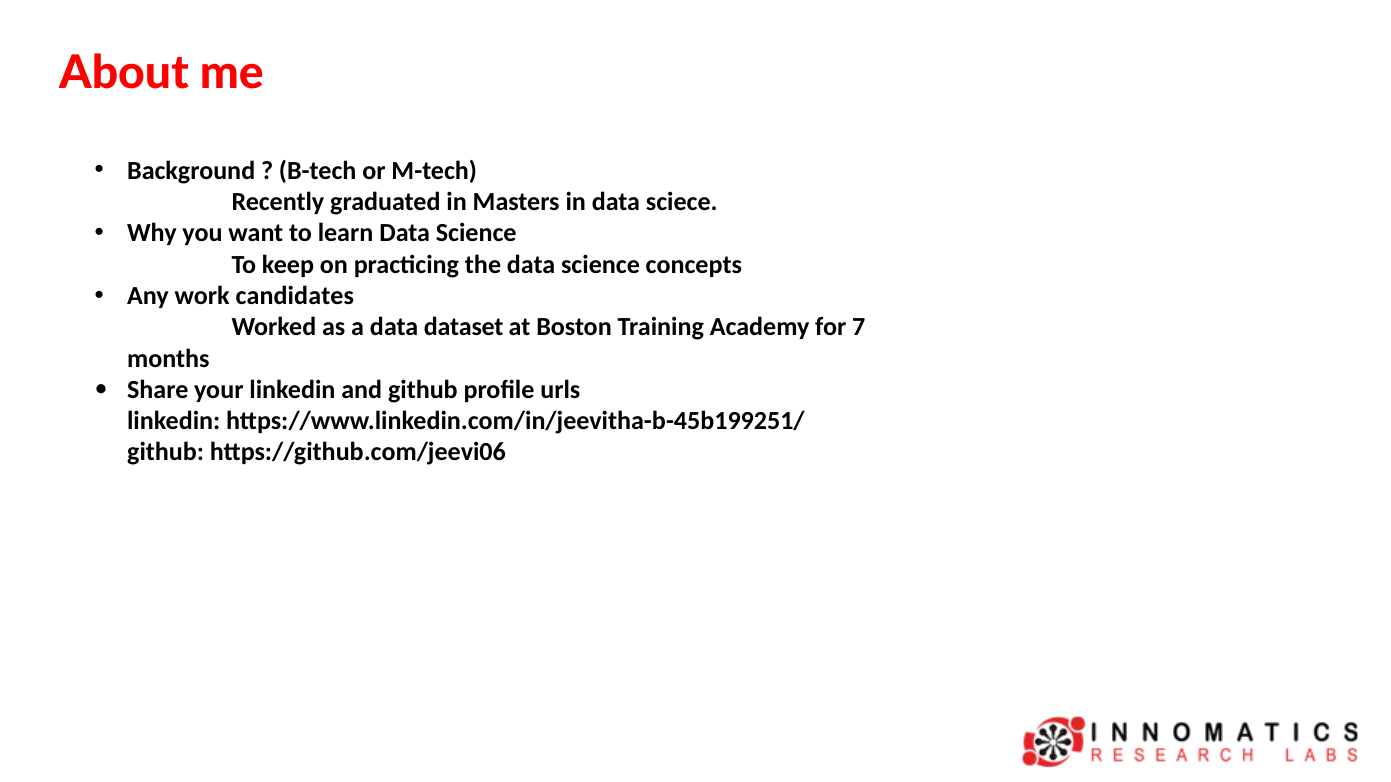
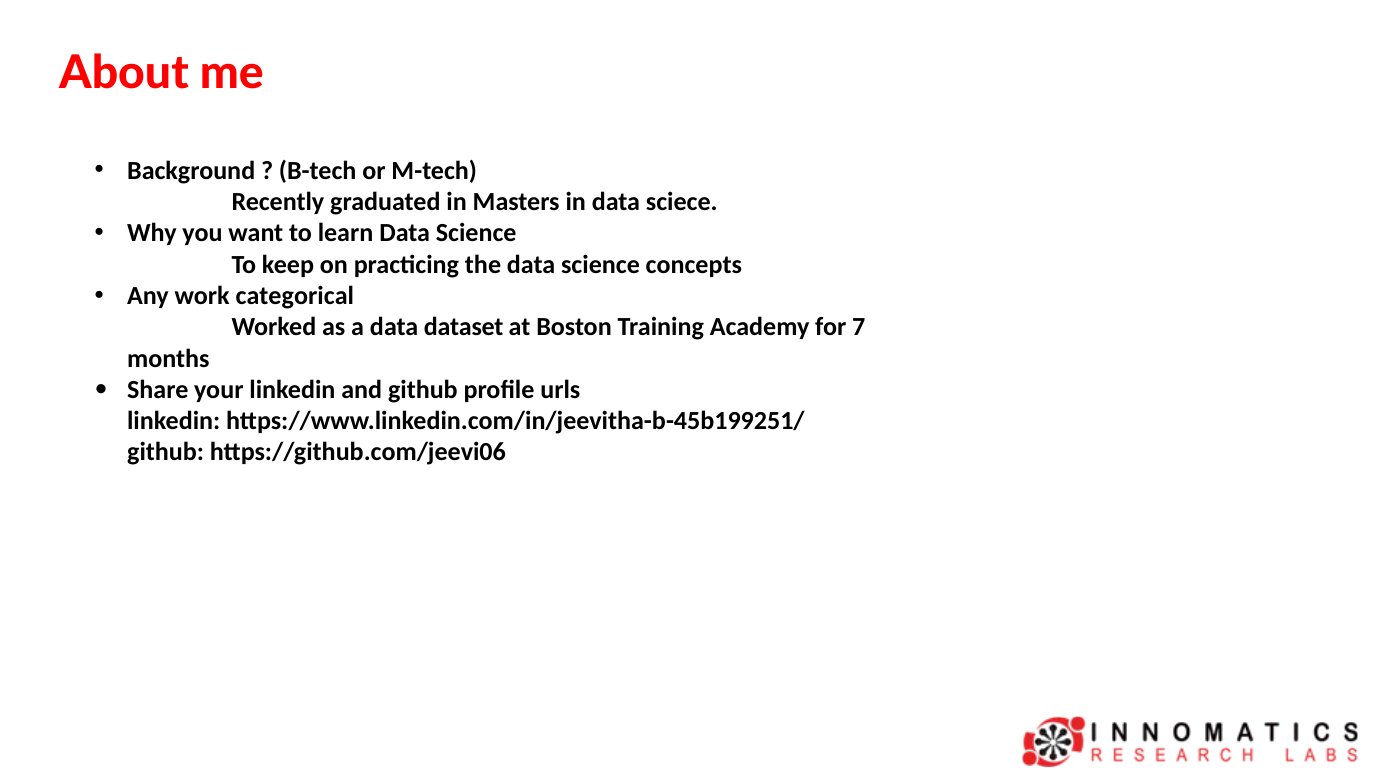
candidates: candidates -> categorical (295, 296)
